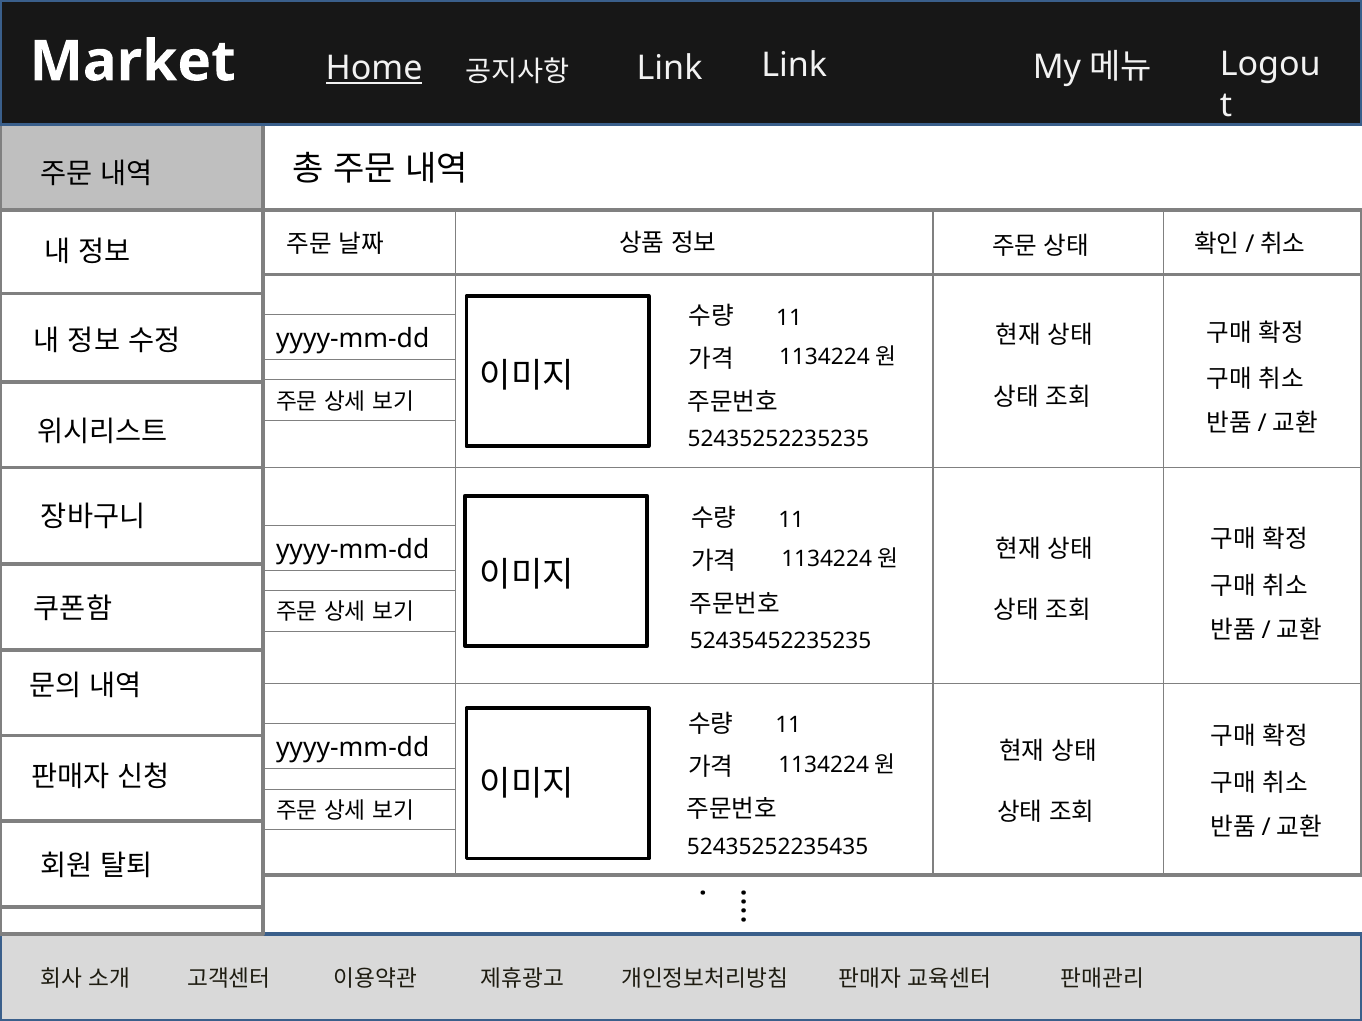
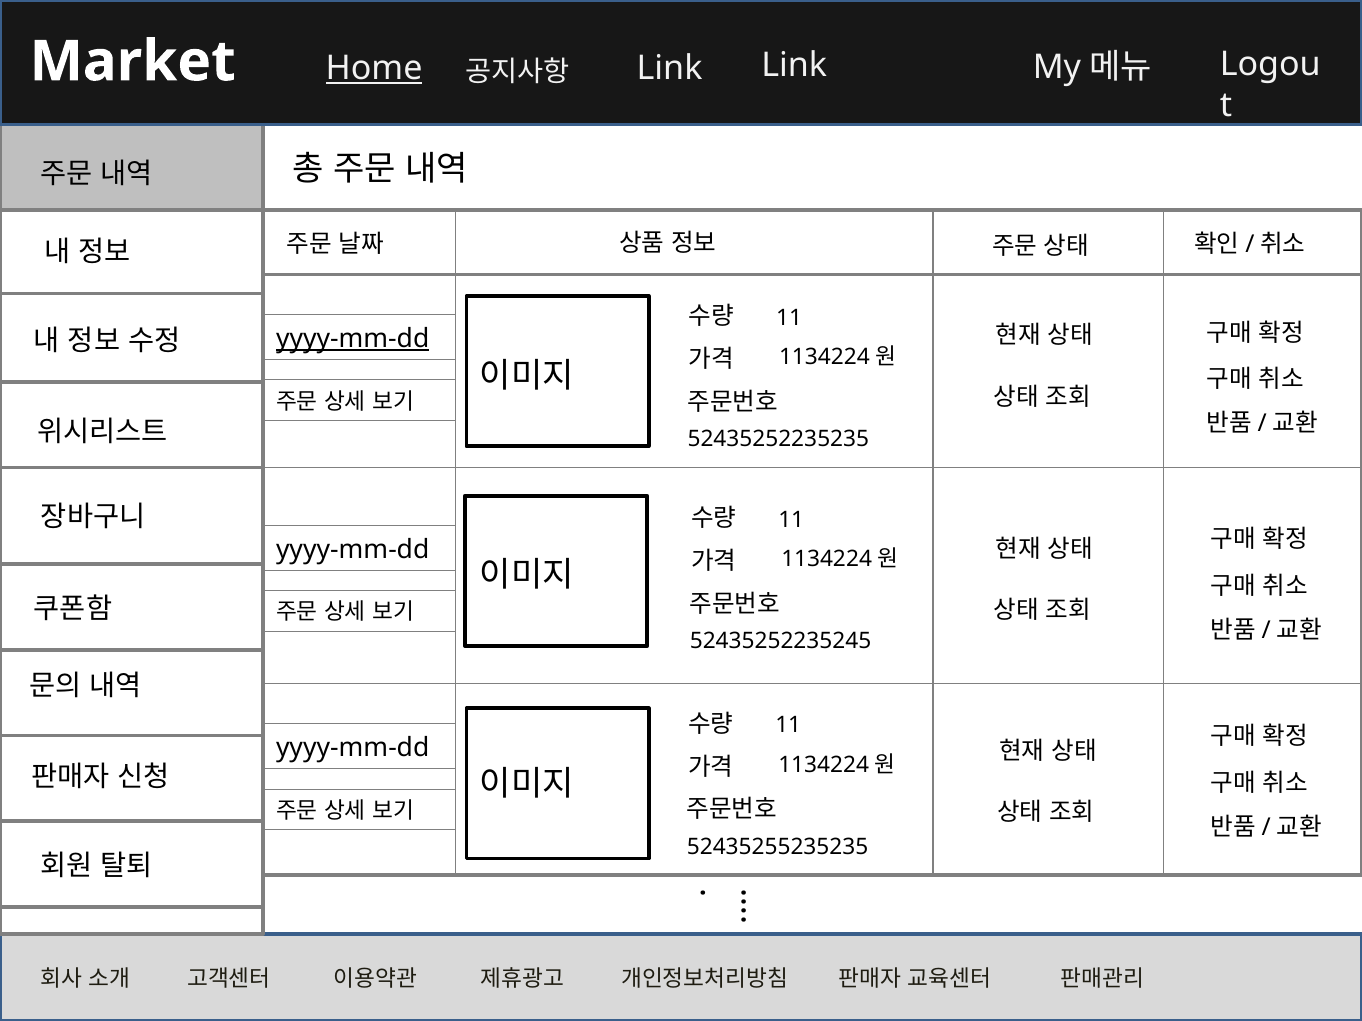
yyyy-mm-dd underline: none -> present (353, 339)
52435452235235: 52435452235235 -> 52435252235245 (781, 642)
52435252235435: 52435252235435 -> 52435255235235 (778, 847)
